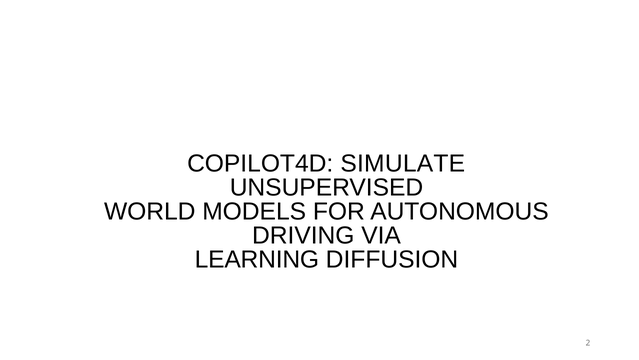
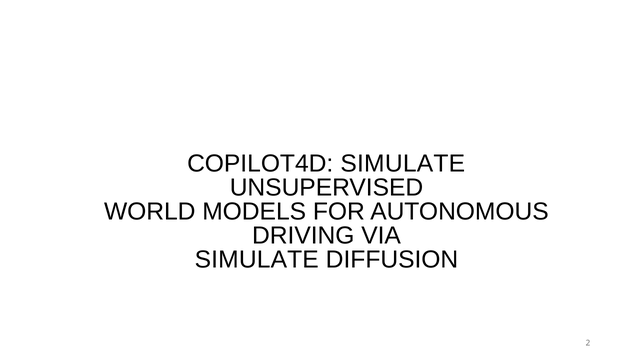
LEARNING: LEARNING -> SIMULATE (257, 259)
